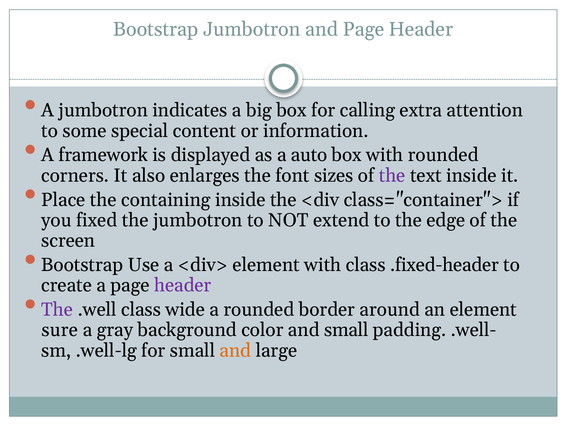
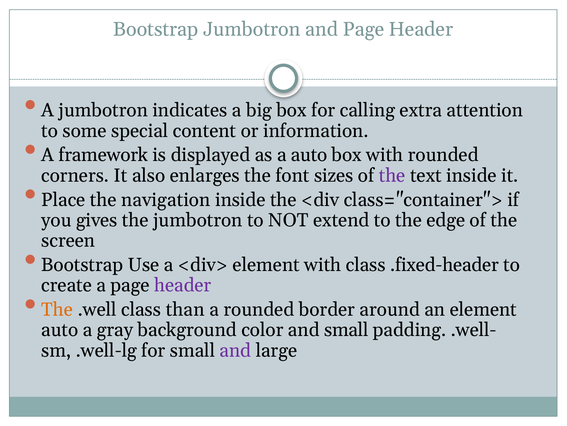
containing: containing -> navigation (166, 199)
fixed: fixed -> gives (97, 220)
The colour: purple -> orange (57, 309)
wide: wide -> than (185, 309)
sure: sure -> auto (60, 329)
and colour: orange -> purple (235, 350)
